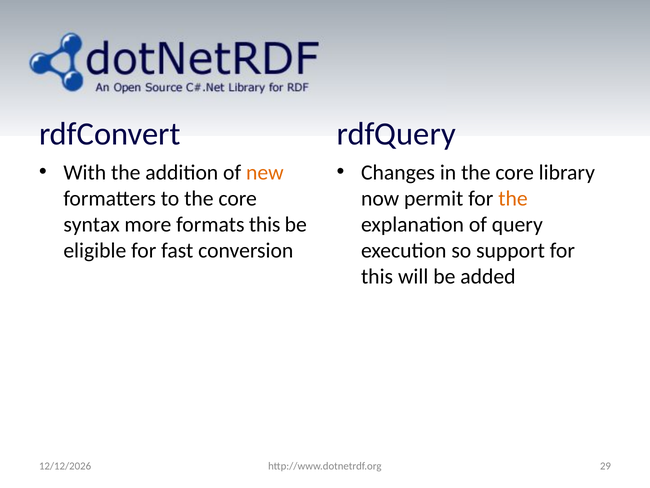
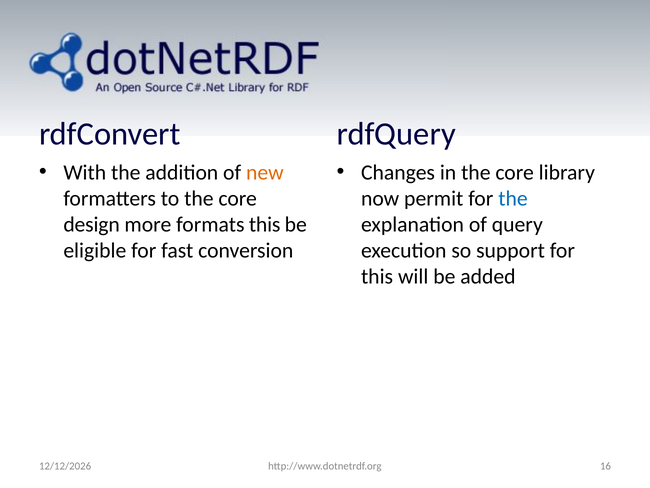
the colour: orange -> blue (513, 198)
syntax: syntax -> design (92, 224)
29: 29 -> 16 (606, 465)
